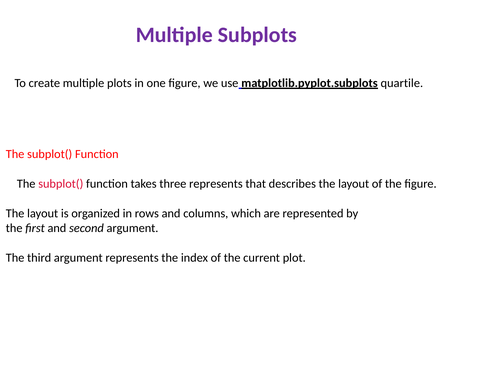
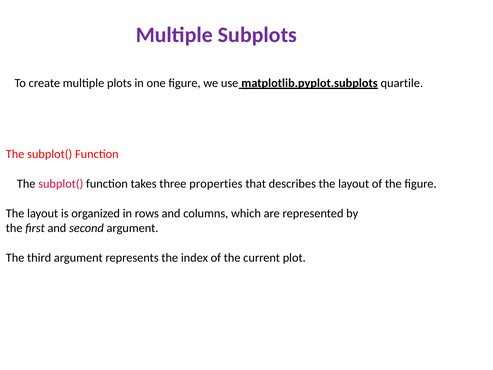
three represents: represents -> properties (216, 184)
